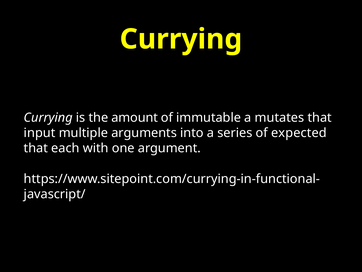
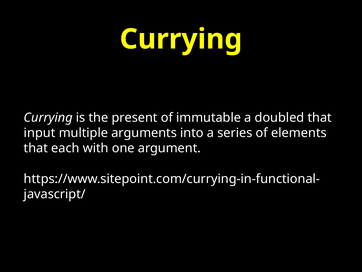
amount: amount -> present (135, 117)
mutates: mutates -> doubled (279, 117)
expected: expected -> elements (299, 133)
